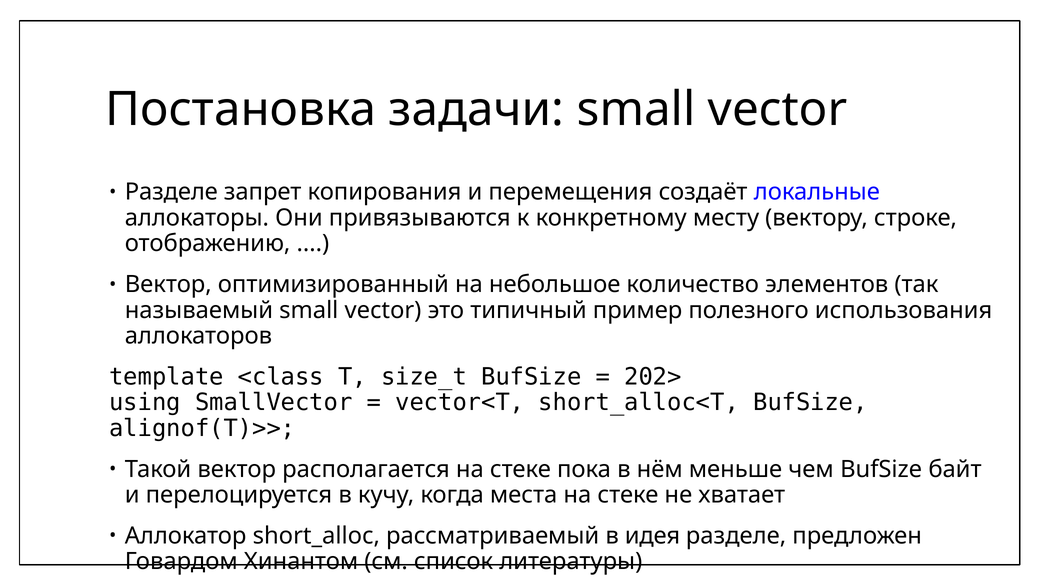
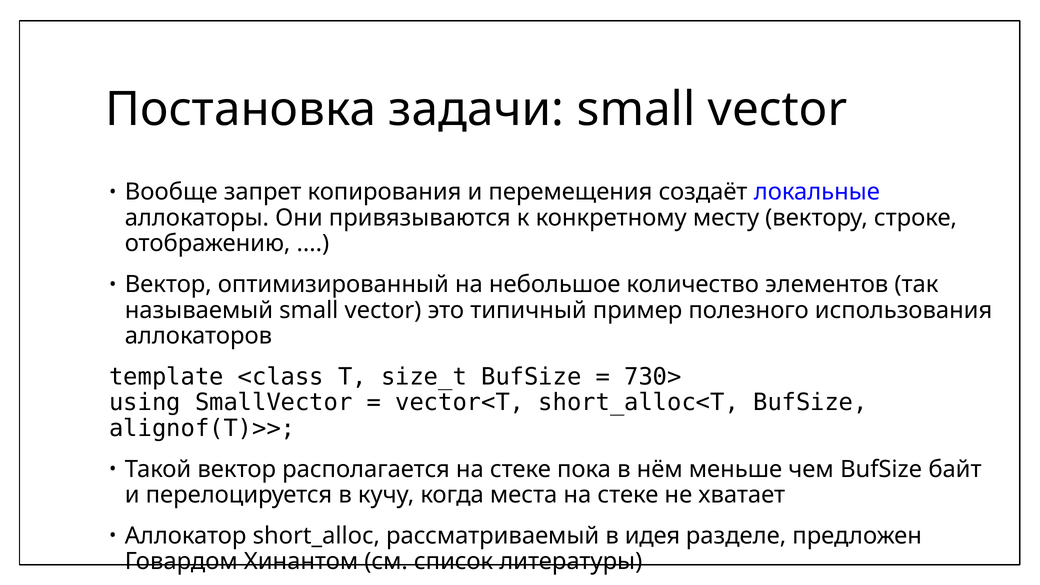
Разделе: Разделе -> Вообще (171, 192)
202>: 202> -> 730> (653, 377)
